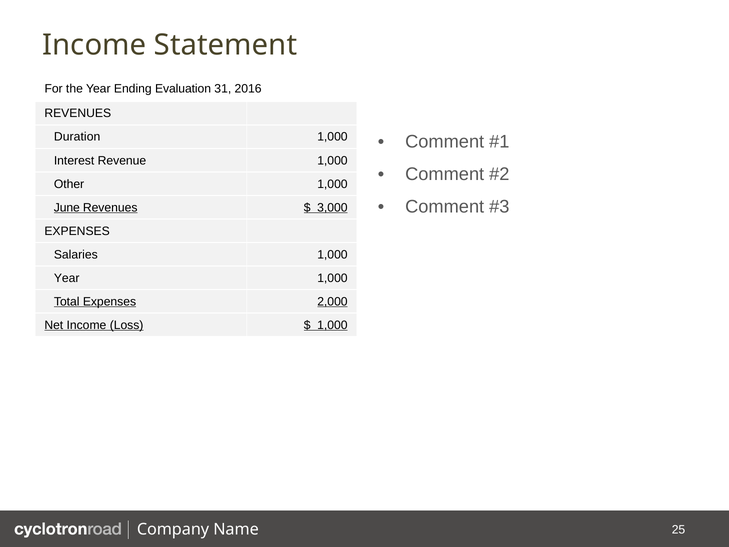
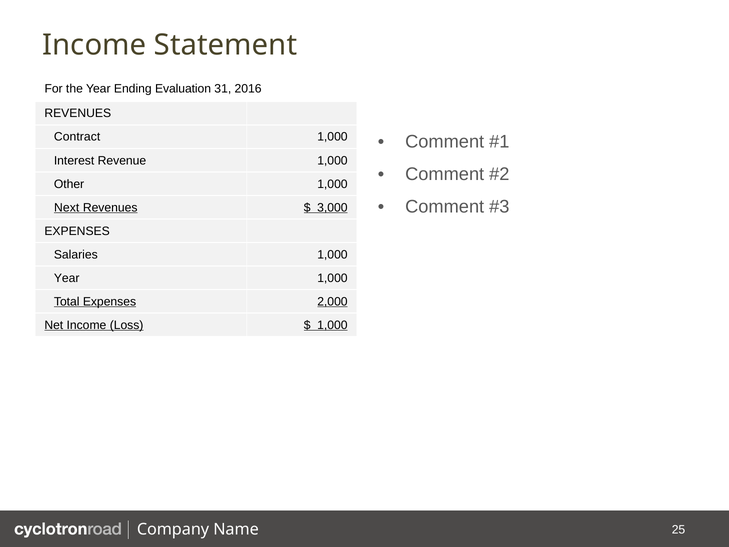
Duration: Duration -> Contract (77, 137)
June: June -> Next (67, 207)
